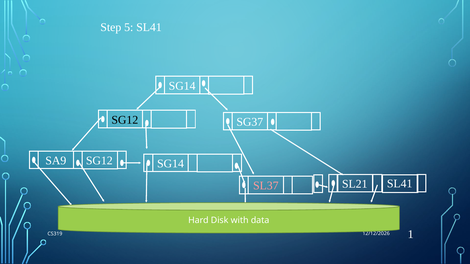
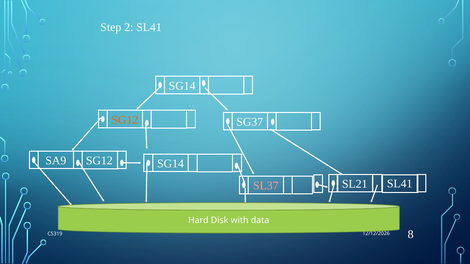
5: 5 -> 2 (129, 27)
SG12 colour: black -> orange (125, 120)
1: 1 -> 8 (411, 235)
